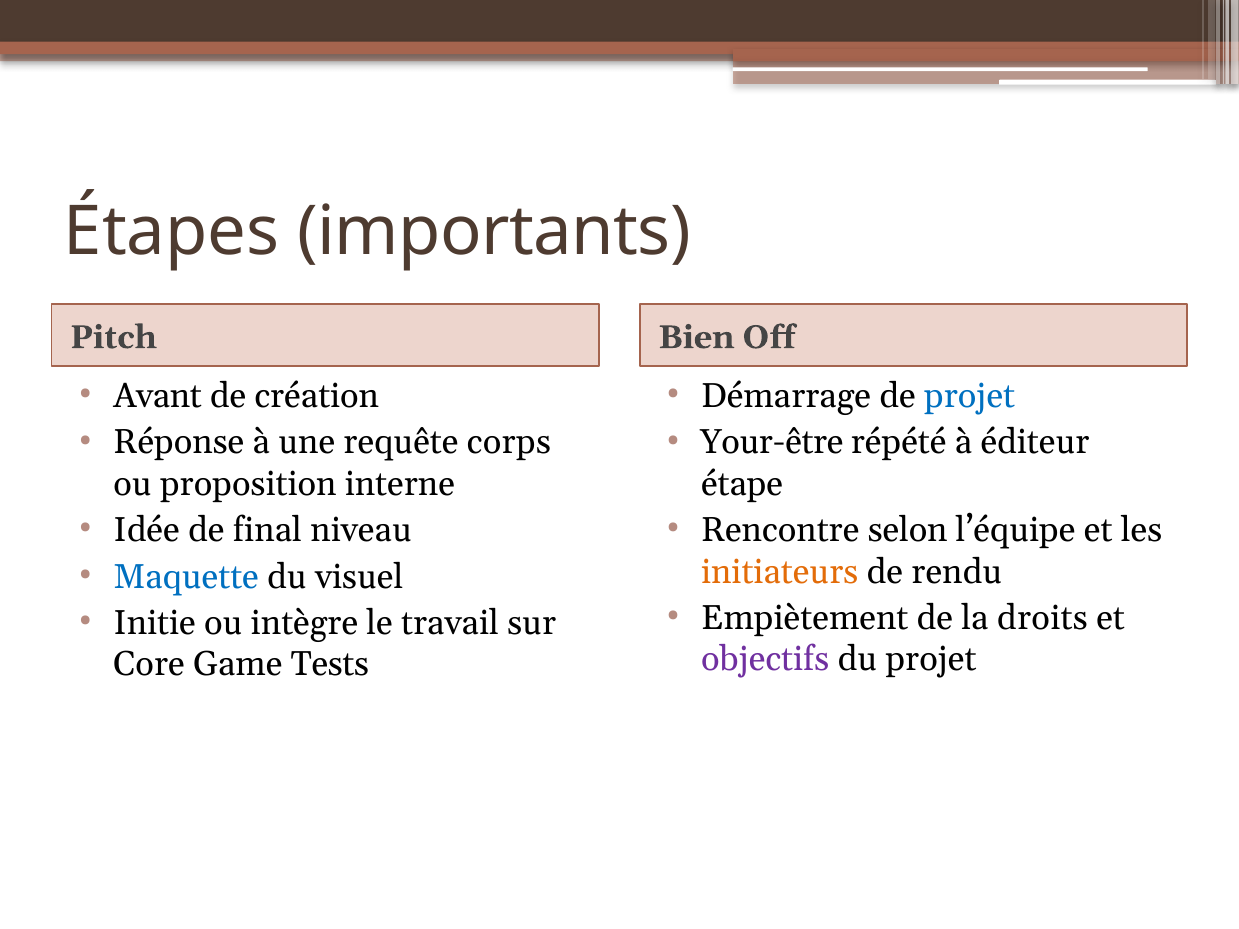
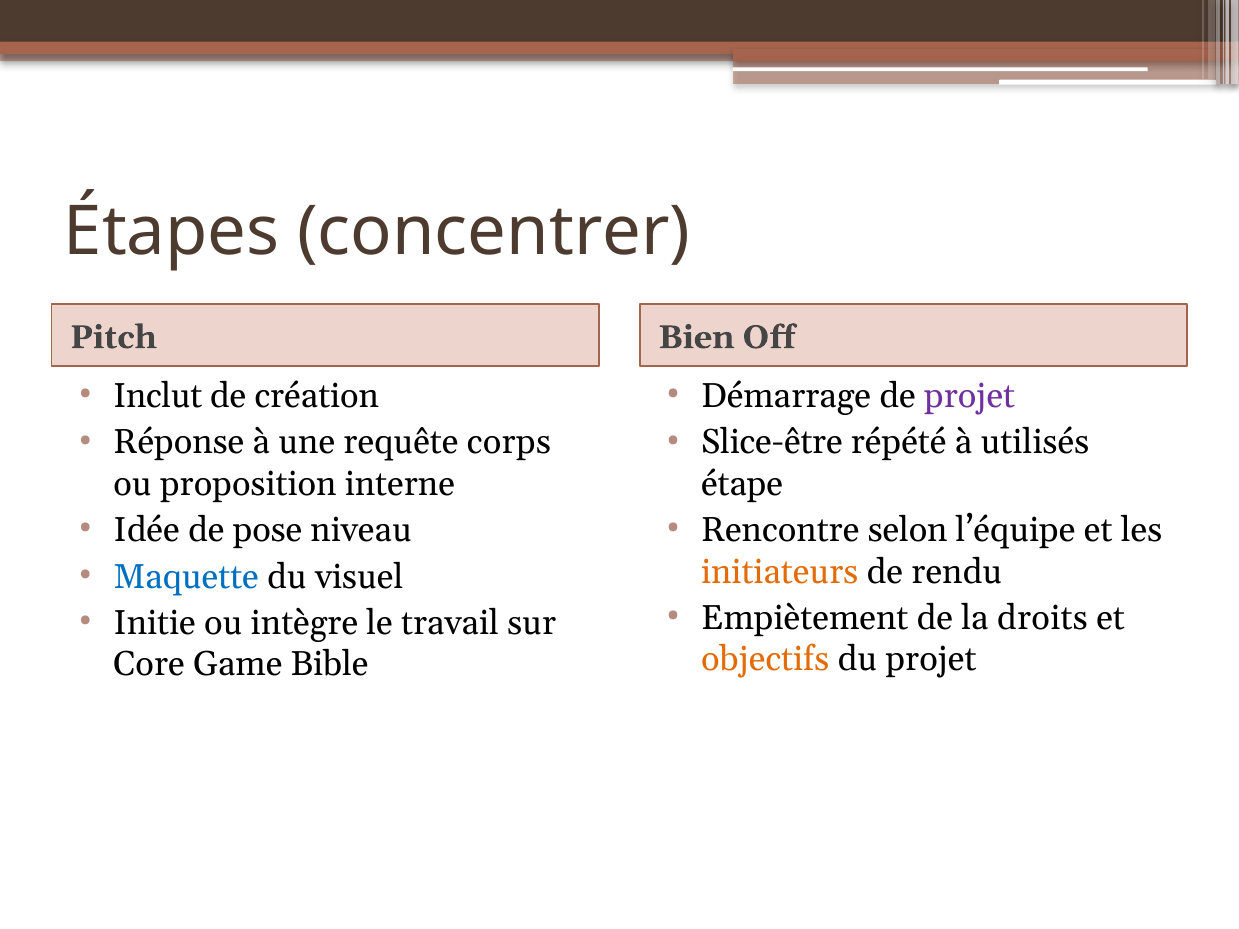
importants: importants -> concentrer (494, 232)
Avant: Avant -> Inclut (158, 396)
projet colour: blue -> purple (970, 396)
Your-être: Your-être -> Slice-être (772, 443)
éditeur: éditeur -> utilisés (1035, 443)
final: final -> pose (268, 530)
objectifs colour: purple -> orange (765, 660)
Tests: Tests -> Bible (330, 665)
